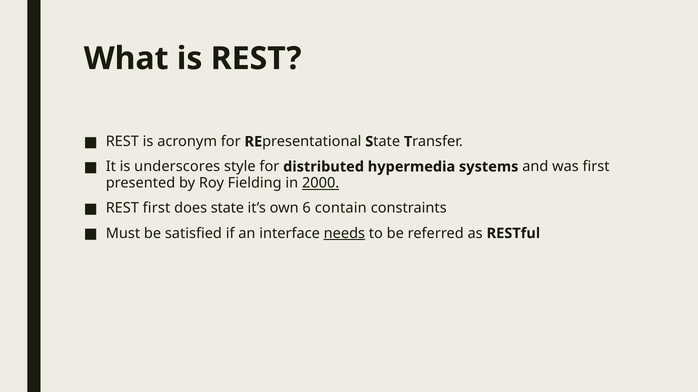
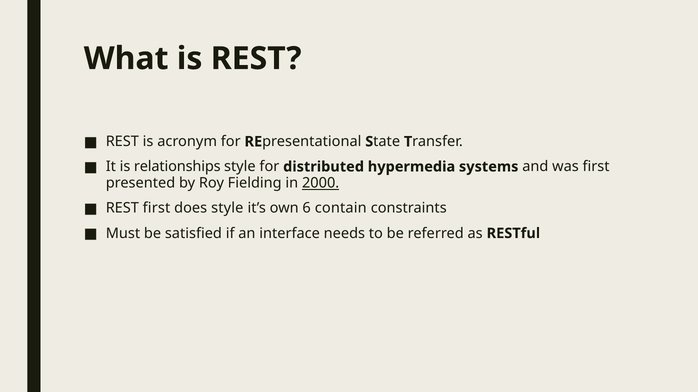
underscores: underscores -> relationships (177, 167)
does state: state -> style (227, 209)
needs underline: present -> none (344, 234)
